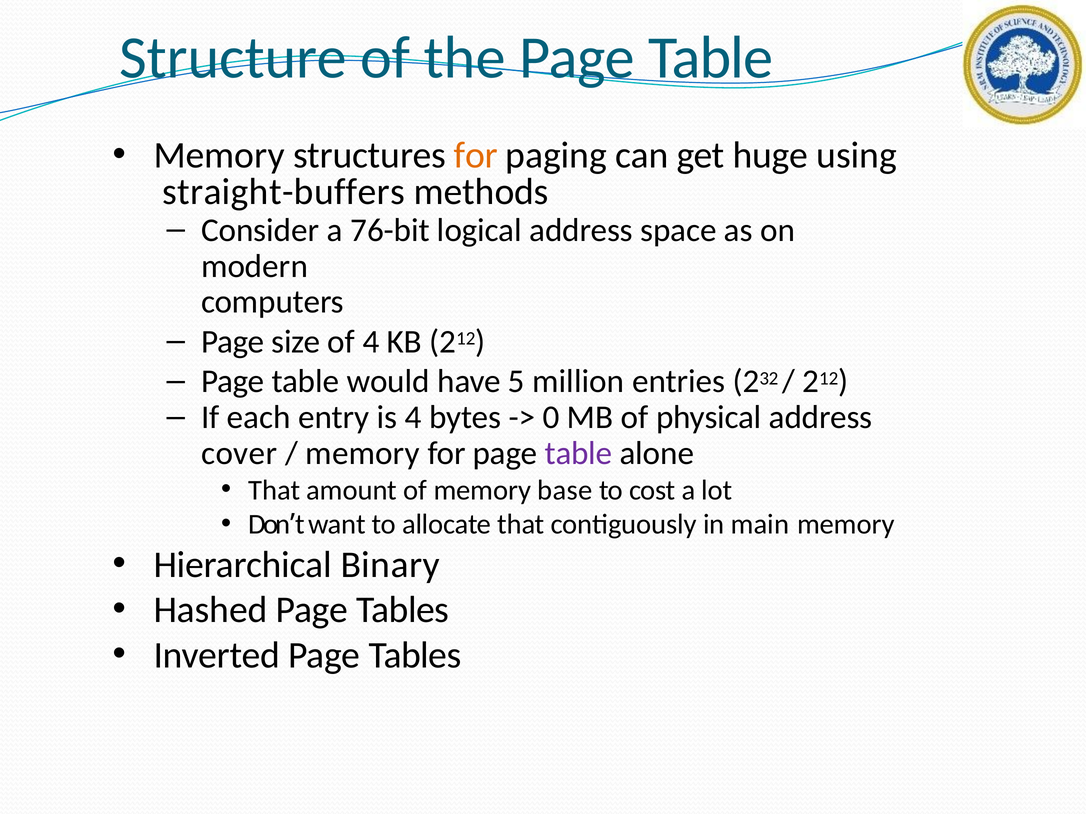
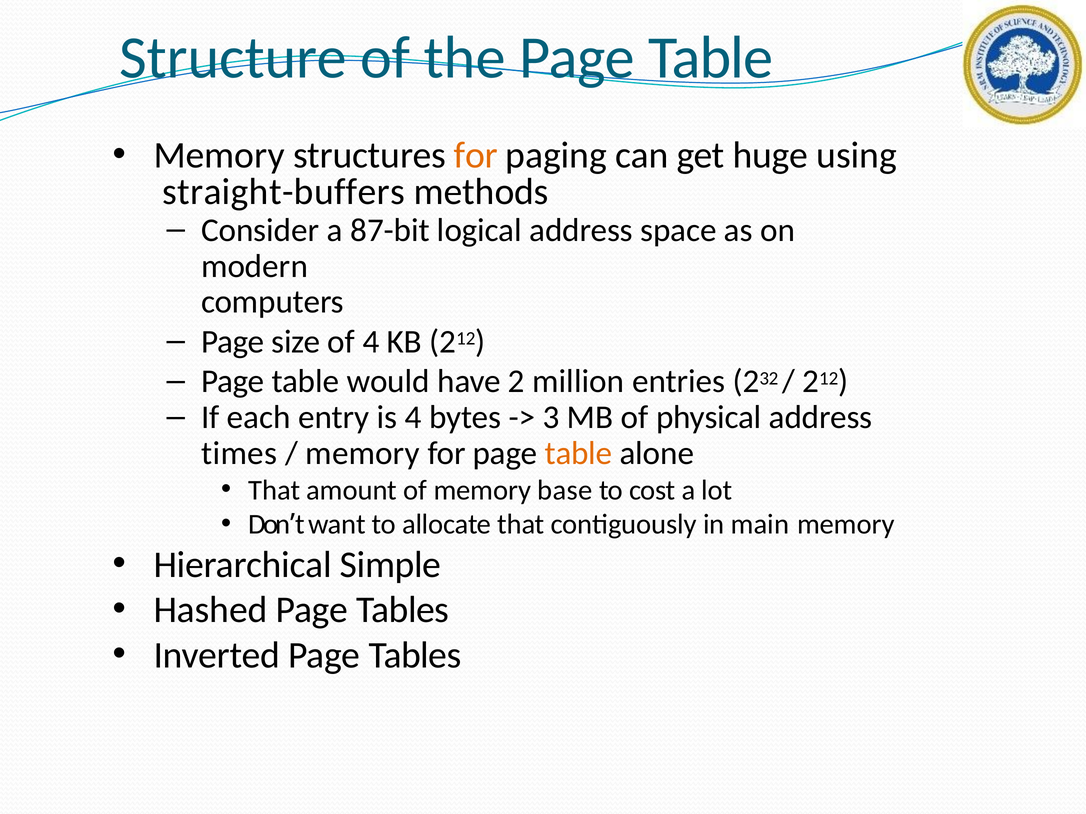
76-bit: 76-bit -> 87-bit (390, 230)
5: 5 -> 2 (516, 382)
0: 0 -> 3 (551, 418)
cover: cover -> times (239, 453)
table colour: purple -> orange (579, 453)
Binary: Binary -> Simple (390, 565)
